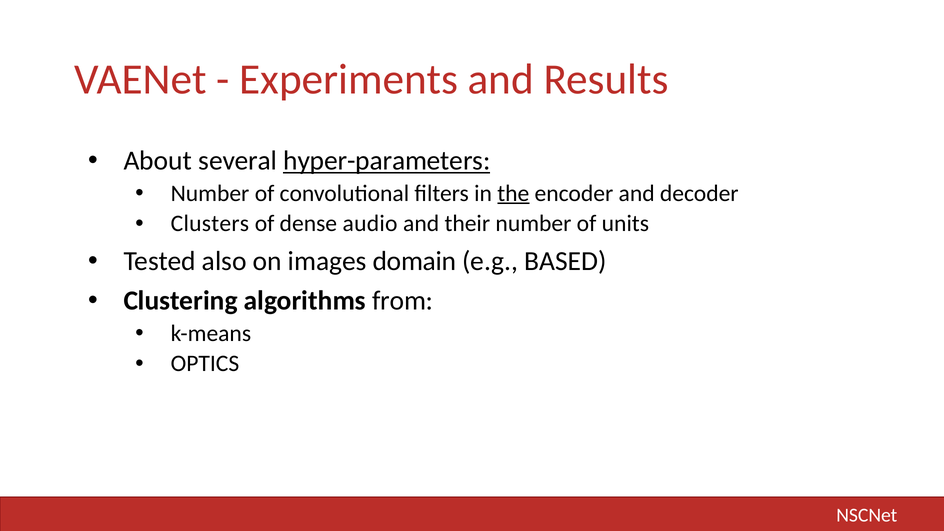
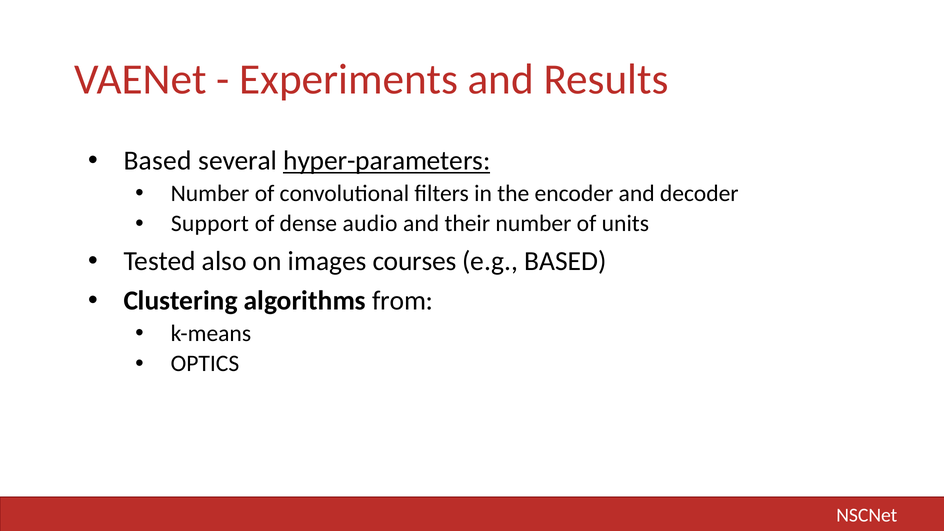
About: About -> Based (158, 161)
the underline: present -> none (513, 193)
Clusters: Clusters -> Support (210, 224)
domain: domain -> courses (415, 261)
